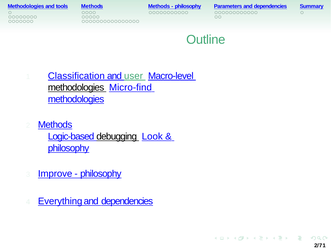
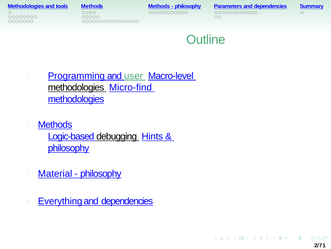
Classification: Classification -> Programming (76, 76)
Look: Look -> Hints (152, 136)
Improve: Improve -> Material (55, 173)
